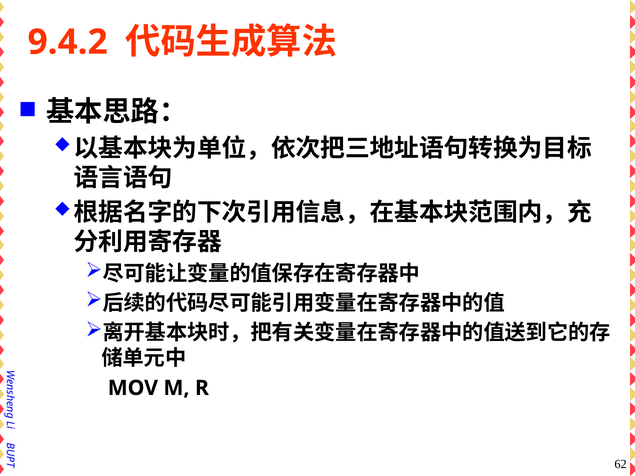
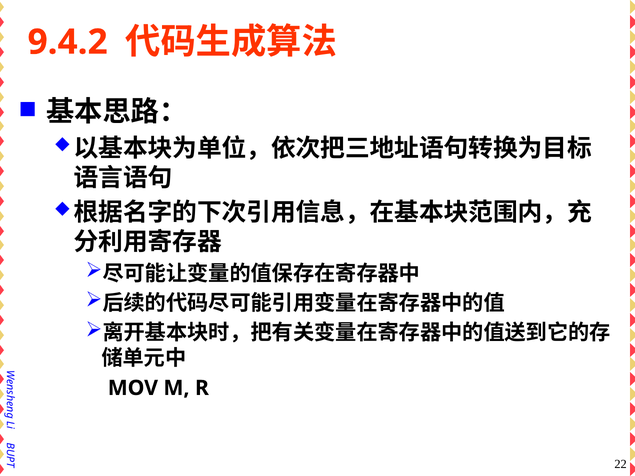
62: 62 -> 22 (621, 464)
